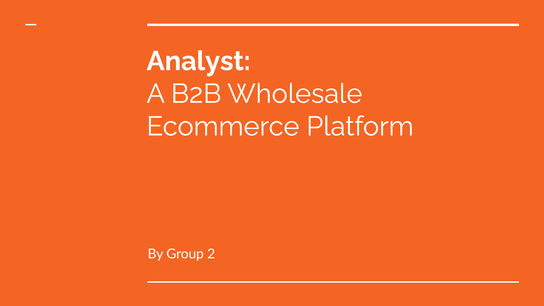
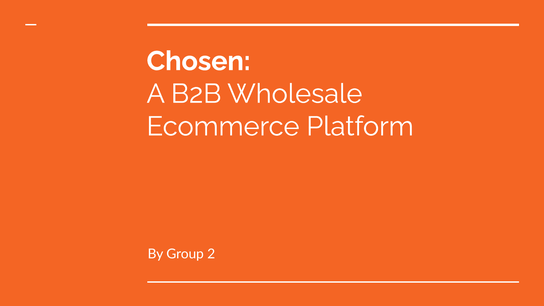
Analyst: Analyst -> Chosen (199, 61)
